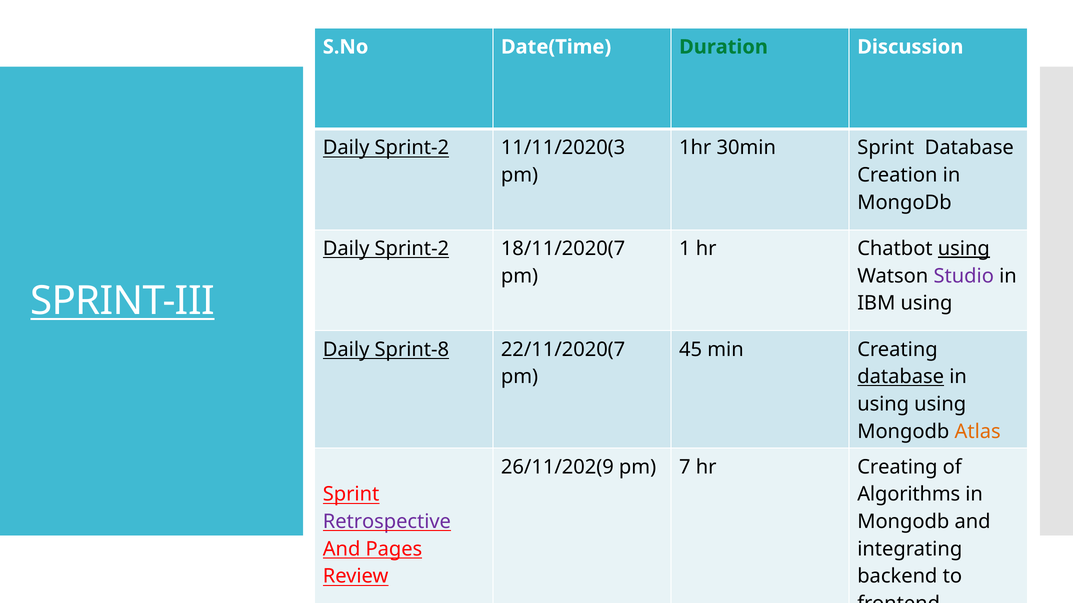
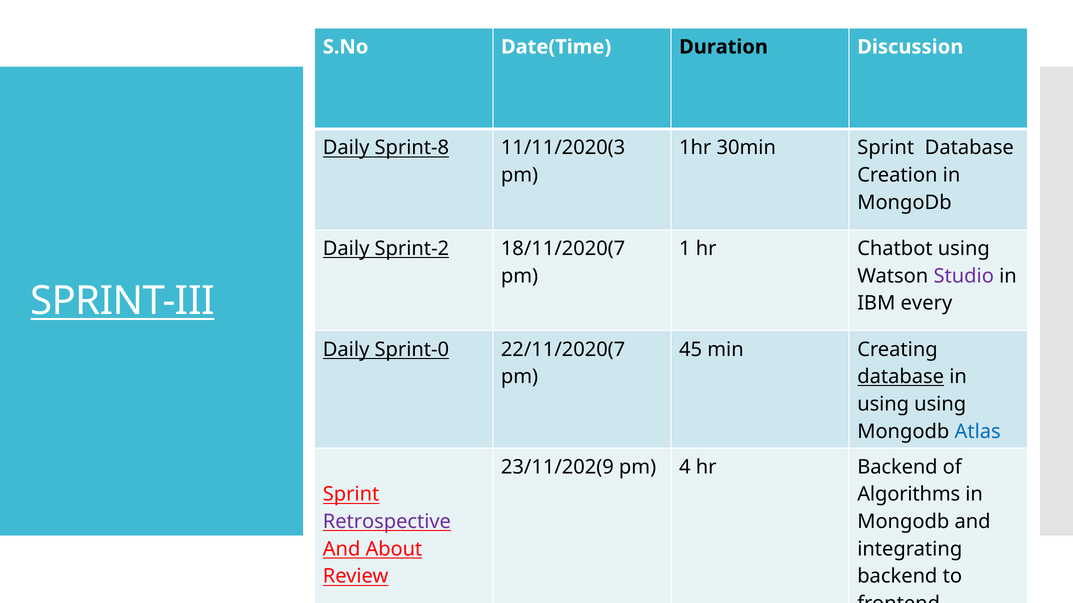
Duration colour: green -> black (723, 47)
Sprint-2: Sprint-2 -> Sprint-8 (412, 148)
using underline: present -> none (964, 249)
IBM using: using -> every (926, 304)
Sprint-8: Sprint-8 -> Sprint-0 (412, 350)
Atlas colour: orange -> blue (978, 432)
26/11/202(9: 26/11/202(9 -> 23/11/202(9 (557, 467)
7: 7 -> 4 (685, 467)
hr Creating: Creating -> Backend (897, 467)
Pages: Pages -> About (394, 549)
